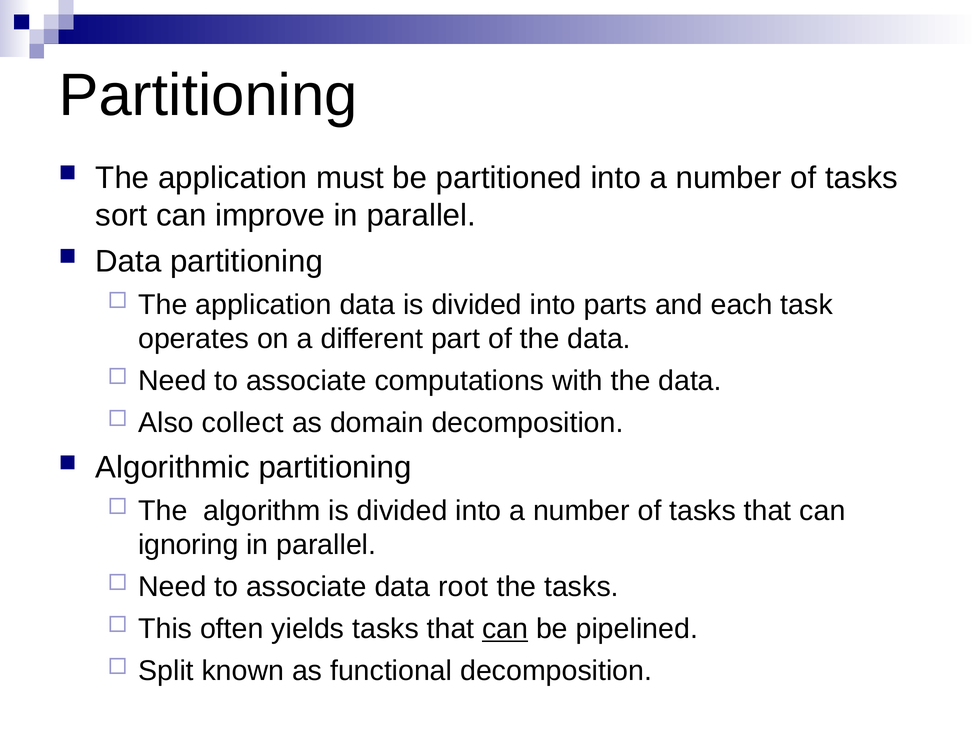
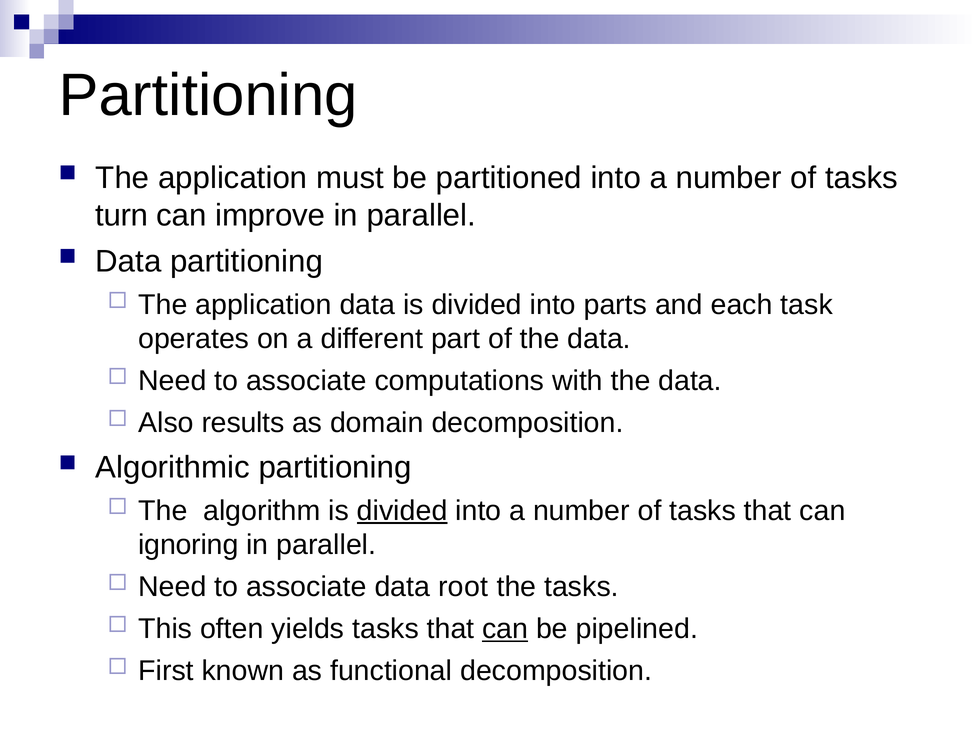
sort: sort -> turn (122, 215)
collect: collect -> results (243, 423)
divided underline: none -> present (402, 511)
Split: Split -> First (166, 671)
